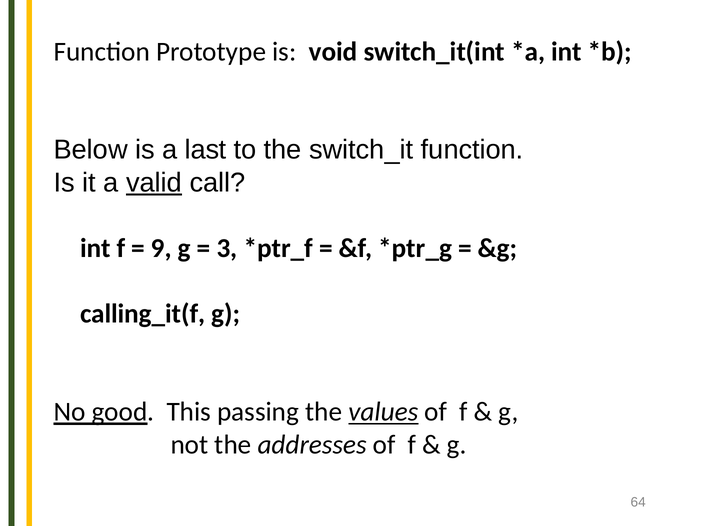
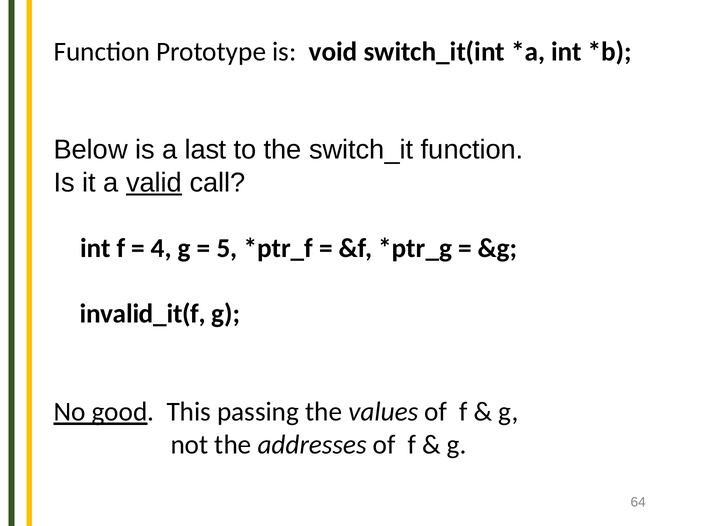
9: 9 -> 4 (161, 248)
3: 3 -> 5 (227, 248)
calling_it(f: calling_it(f -> invalid_it(f (143, 314)
values underline: present -> none (383, 412)
